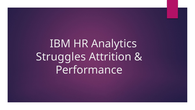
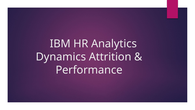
Struggles: Struggles -> Dynamics (61, 57)
